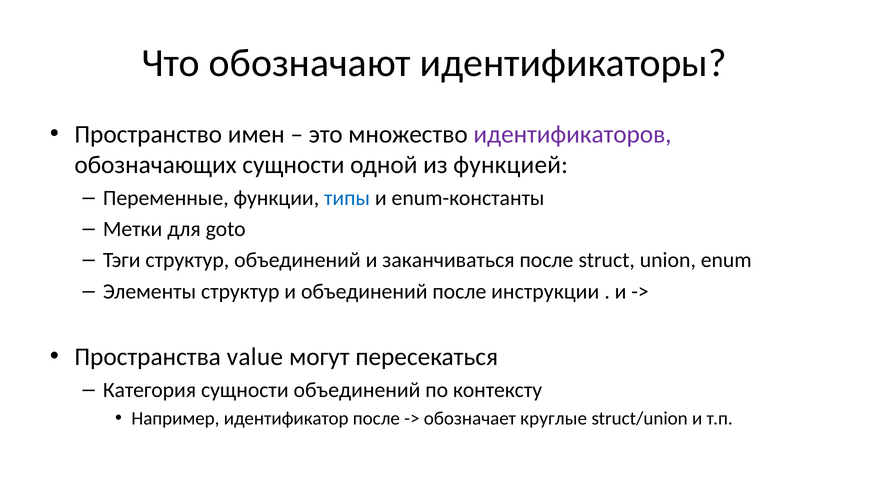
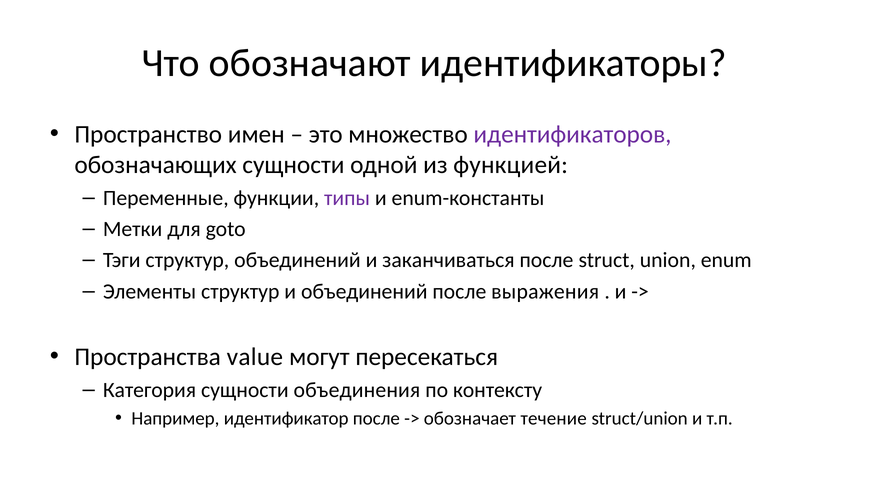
типы colour: blue -> purple (347, 198)
инструкции: инструкции -> выражения (545, 291)
сущности объединений: объединений -> объединения (357, 390)
круглые: круглые -> течение (554, 418)
